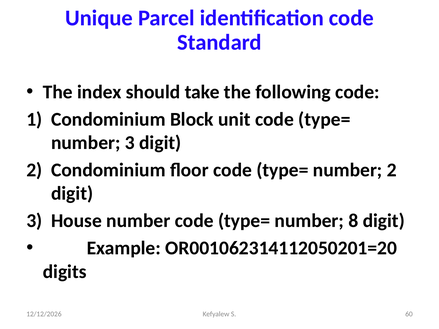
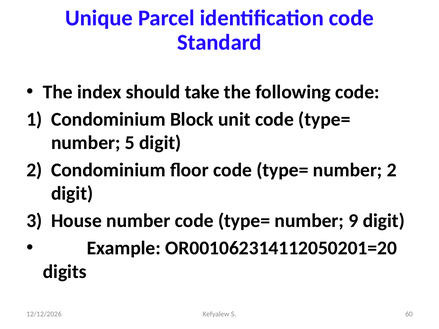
number 3: 3 -> 5 (130, 143)
8: 8 -> 9 (353, 221)
